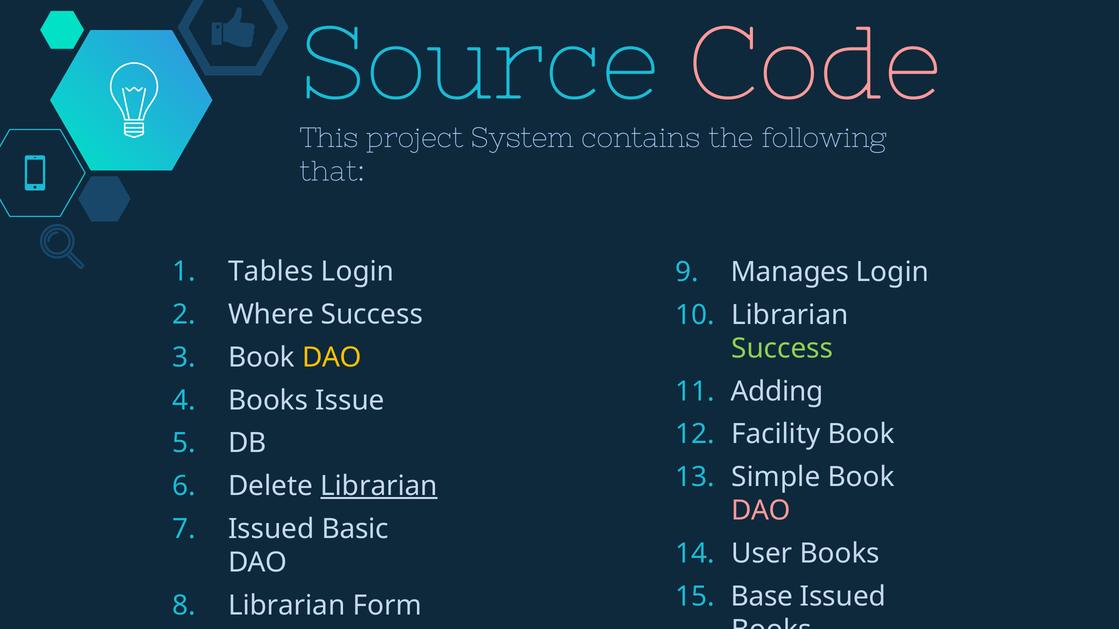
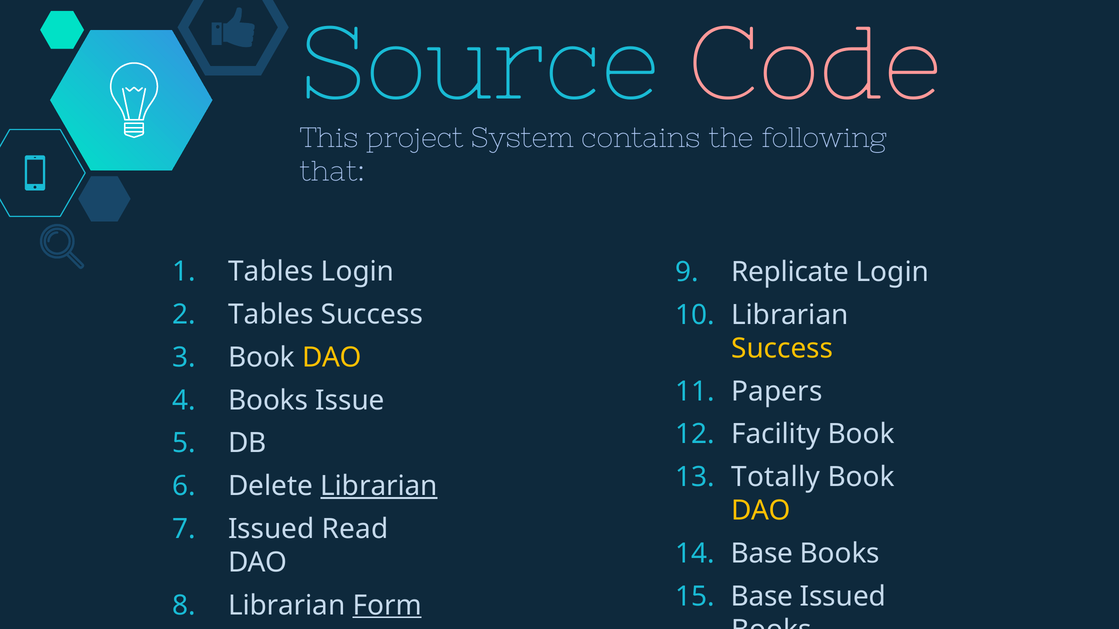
Manages: Manages -> Replicate (790, 272)
Where: Where -> Tables (271, 315)
Success colour: light green -> yellow (782, 349)
Adding: Adding -> Papers (777, 392)
Simple: Simple -> Totally (776, 477)
DAO colour: pink -> yellow (761, 511)
Basic: Basic -> Read (355, 529)
User: User -> Base (762, 554)
Form underline: none -> present (387, 606)
